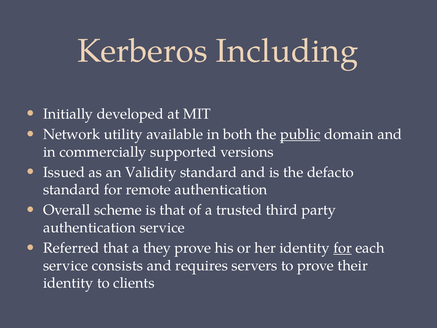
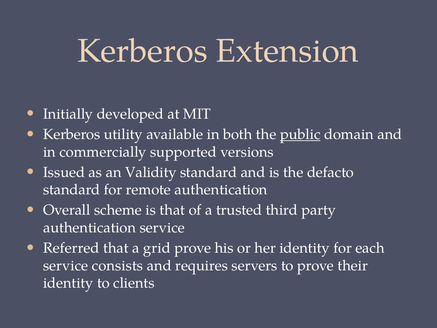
Including: Including -> Extension (287, 51)
Network: Network -> Kerberos (72, 134)
they: they -> grid (157, 248)
for underline: present -> none (343, 248)
